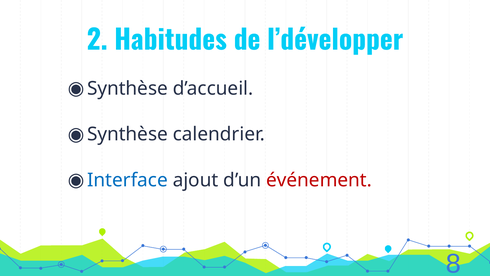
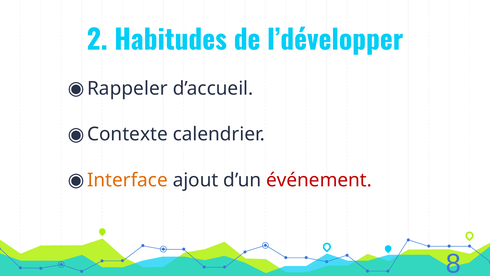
Synthèse: Synthèse -> Rappeler (127, 88)
Synthèse: Synthèse -> Contexte (127, 134)
Interface colour: blue -> orange (127, 180)
